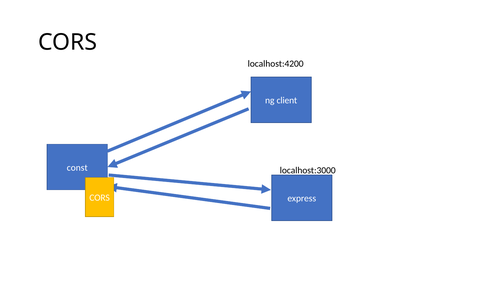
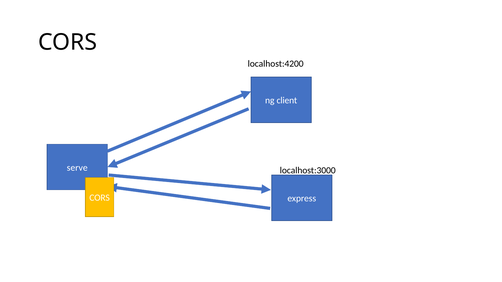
const: const -> serve (77, 168)
